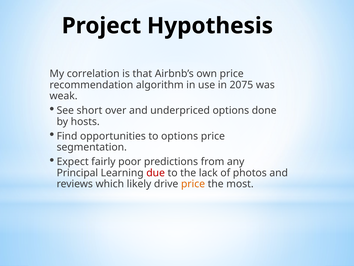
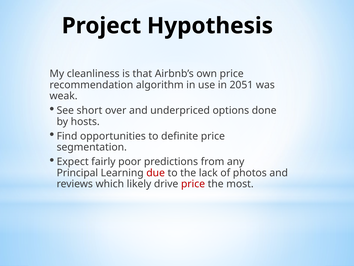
correlation: correlation -> cleanliness (93, 74)
2075: 2075 -> 2051 (241, 85)
to options: options -> definite (180, 136)
price colour: orange -> red (193, 184)
